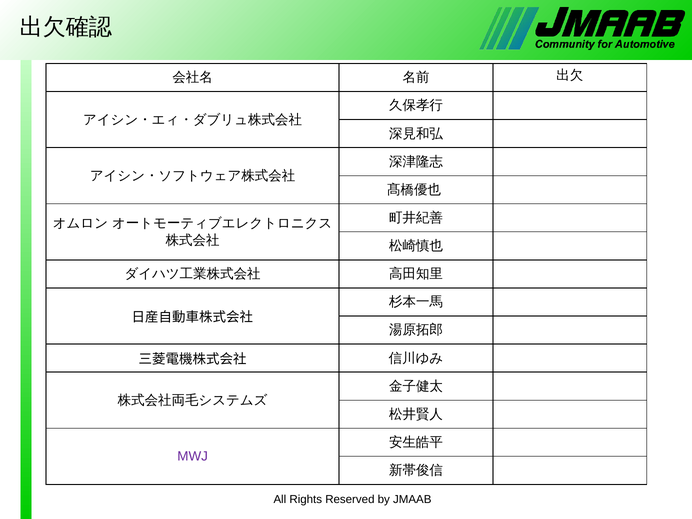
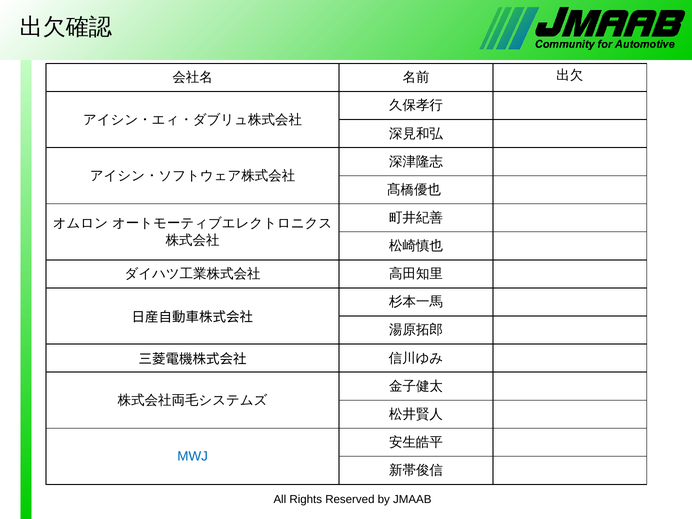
MWJ colour: purple -> blue (193, 457)
